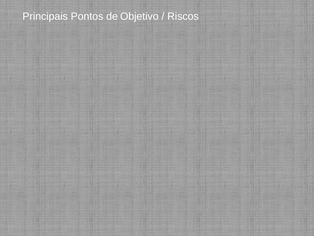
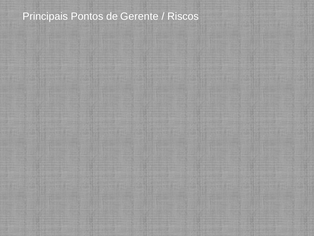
Objetivo: Objetivo -> Gerente (139, 16)
